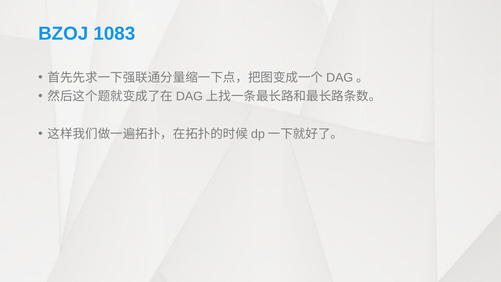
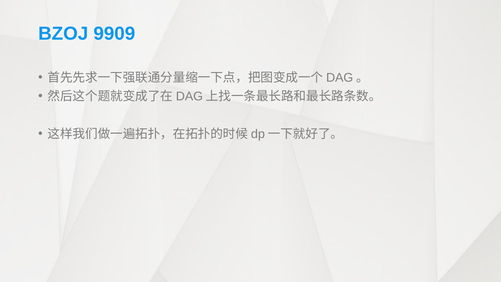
1083: 1083 -> 9909 (114, 34)
